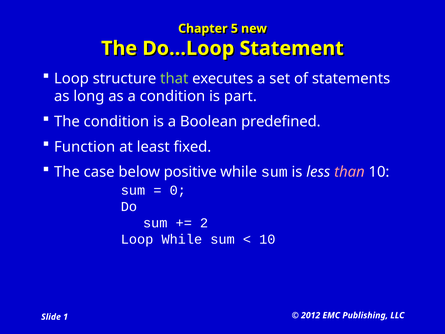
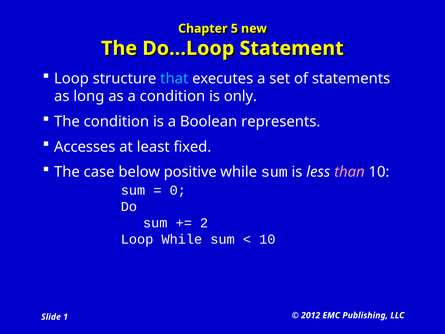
that colour: light green -> light blue (174, 78)
part: part -> only (240, 96)
predefined: predefined -> represents (281, 121)
Function: Function -> Accesses (85, 147)
